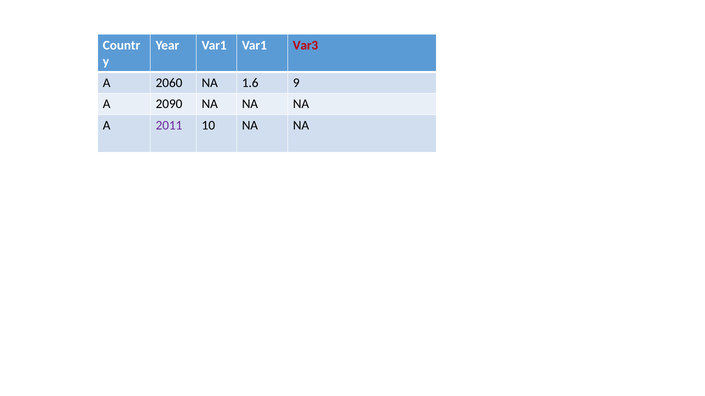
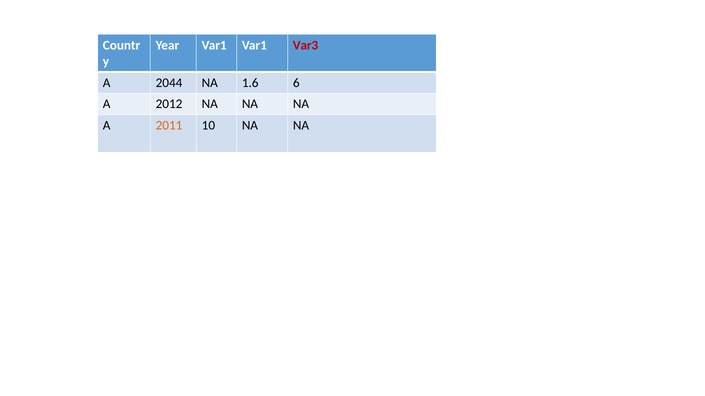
2060: 2060 -> 2044 (169, 83)
9: 9 -> 6 (296, 83)
2090: 2090 -> 2012 (169, 104)
2011 colour: purple -> orange (169, 126)
